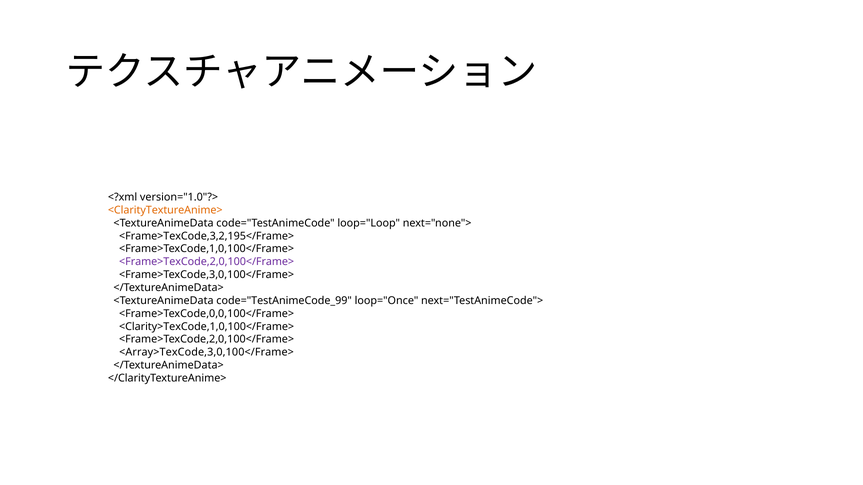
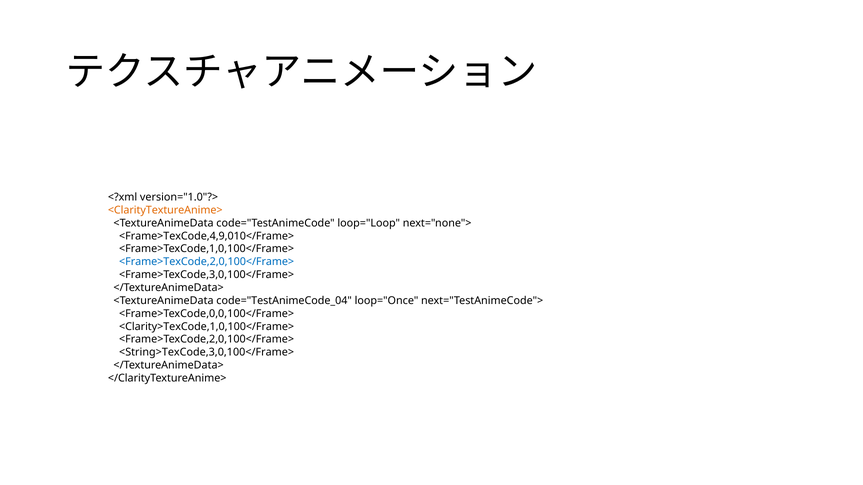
<Frame>TexCode,3,2,195</Frame>: <Frame>TexCode,3,2,195</Frame> -> <Frame>TexCode,4,9,010</Frame> (207, 236)
<Frame>TexCode,2,0,100</Frame> colour: purple -> blue (207, 262)
code="TestAnimeCode_99: code="TestAnimeCode_99 -> code="TestAnimeCode_04 (284, 301)
<Array>TexCode,3,0,100</Frame>: <Array>TexCode,3,0,100</Frame> -> <String>TexCode,3,0,100</Frame> (207, 353)
